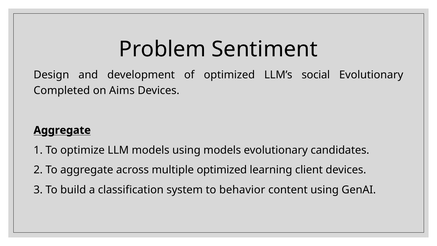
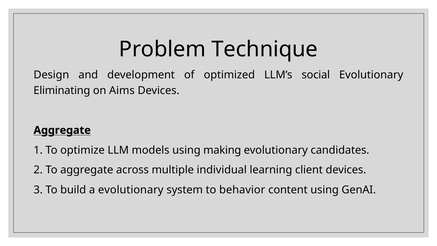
Sentiment: Sentiment -> Technique (265, 49)
Completed: Completed -> Eliminating (62, 90)
using models: models -> making (222, 150)
multiple optimized: optimized -> individual (222, 170)
a classification: classification -> evolutionary (131, 190)
